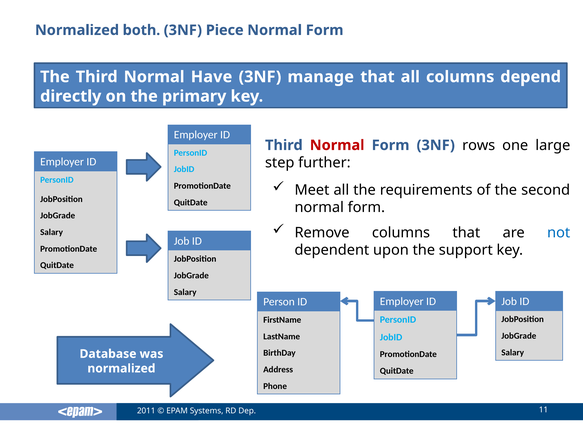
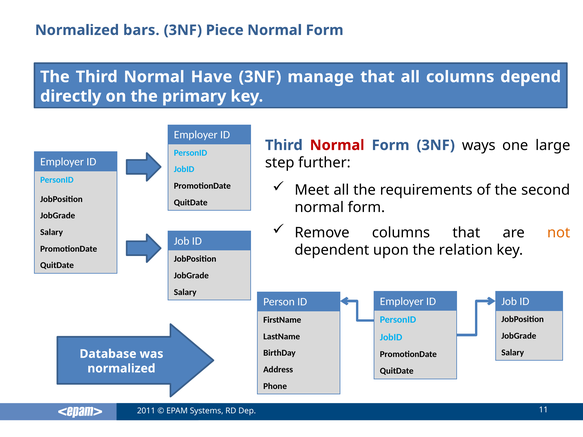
both: both -> bars (141, 30)
rows: rows -> ways (479, 145)
not colour: blue -> orange (559, 233)
support: support -> relation (466, 250)
